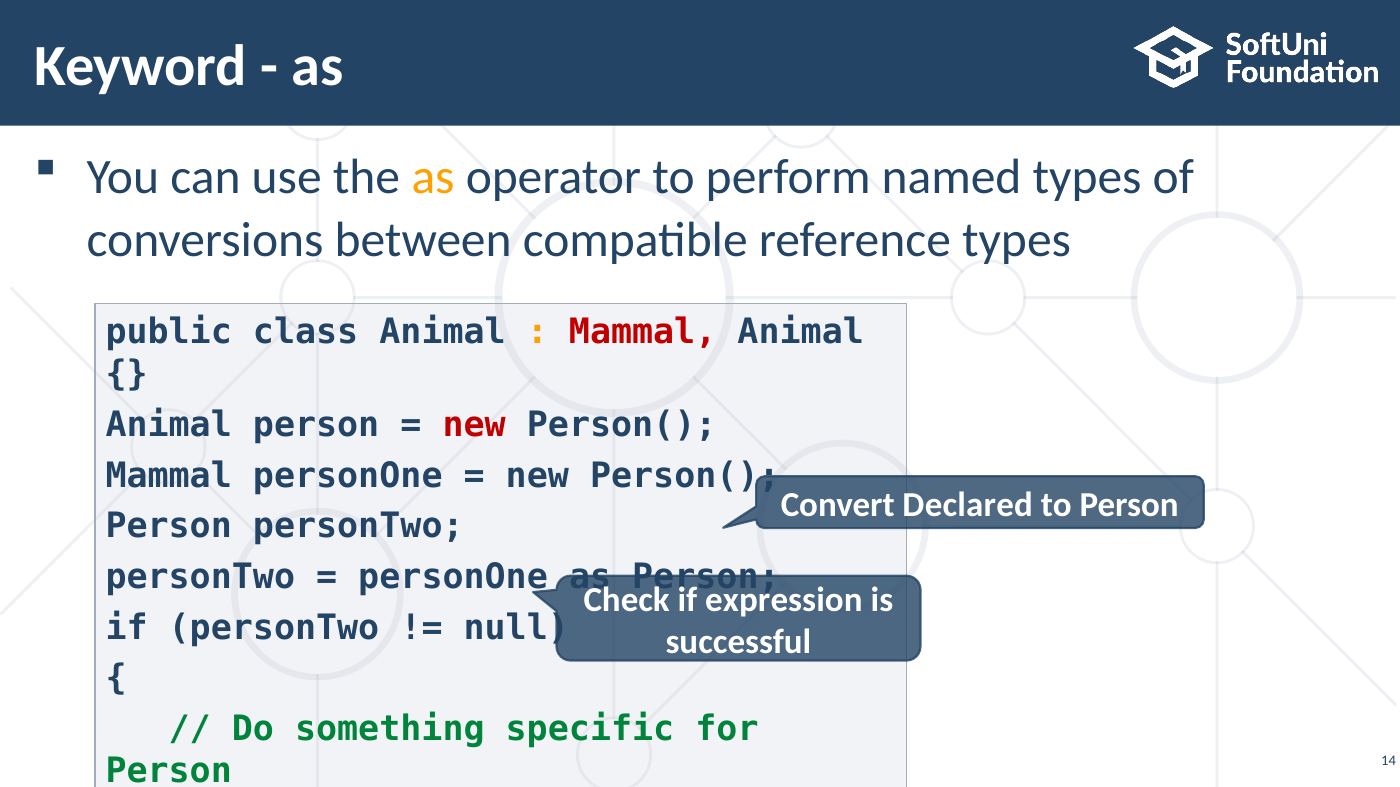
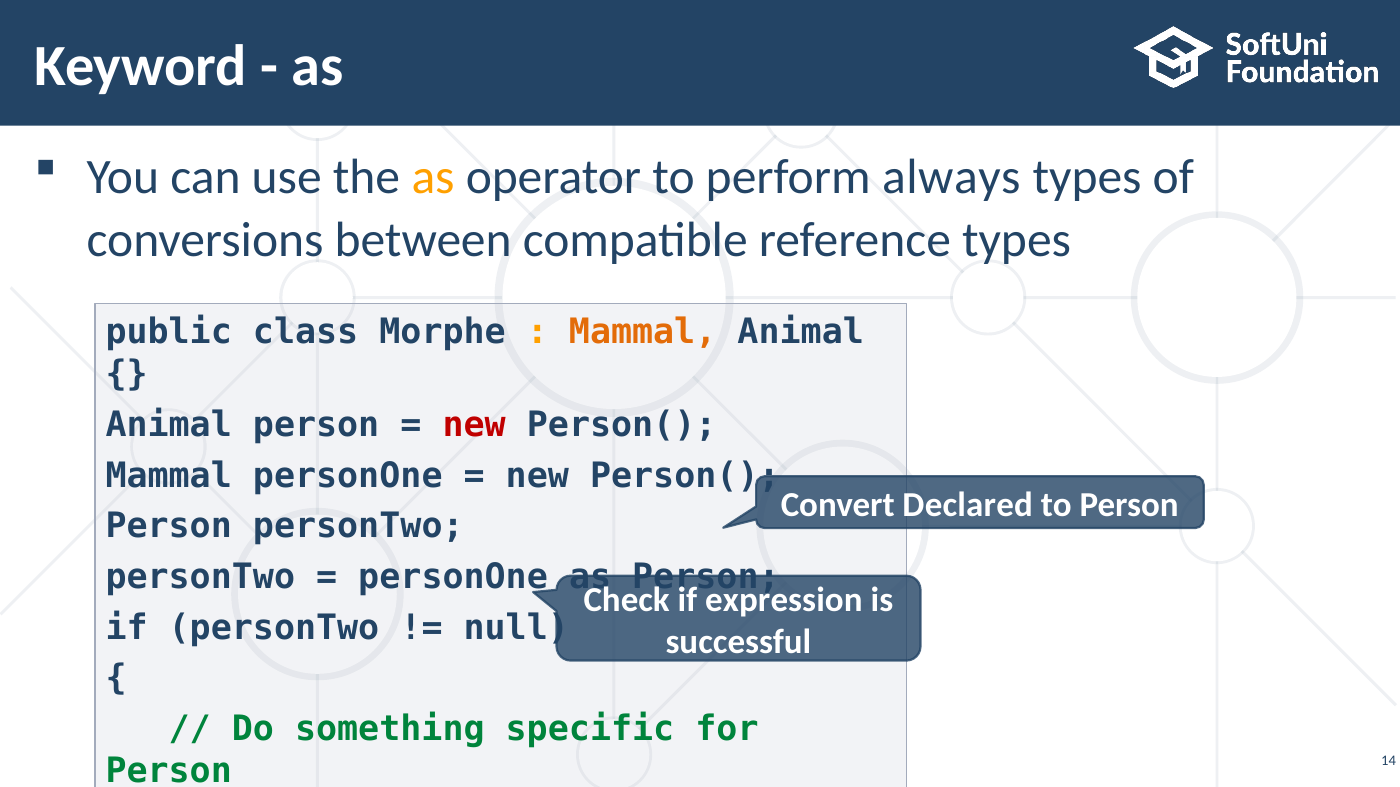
named: named -> always (951, 178)
class Animal: Animal -> Morphe (443, 332)
Mammal colour: red -> orange (643, 332)
